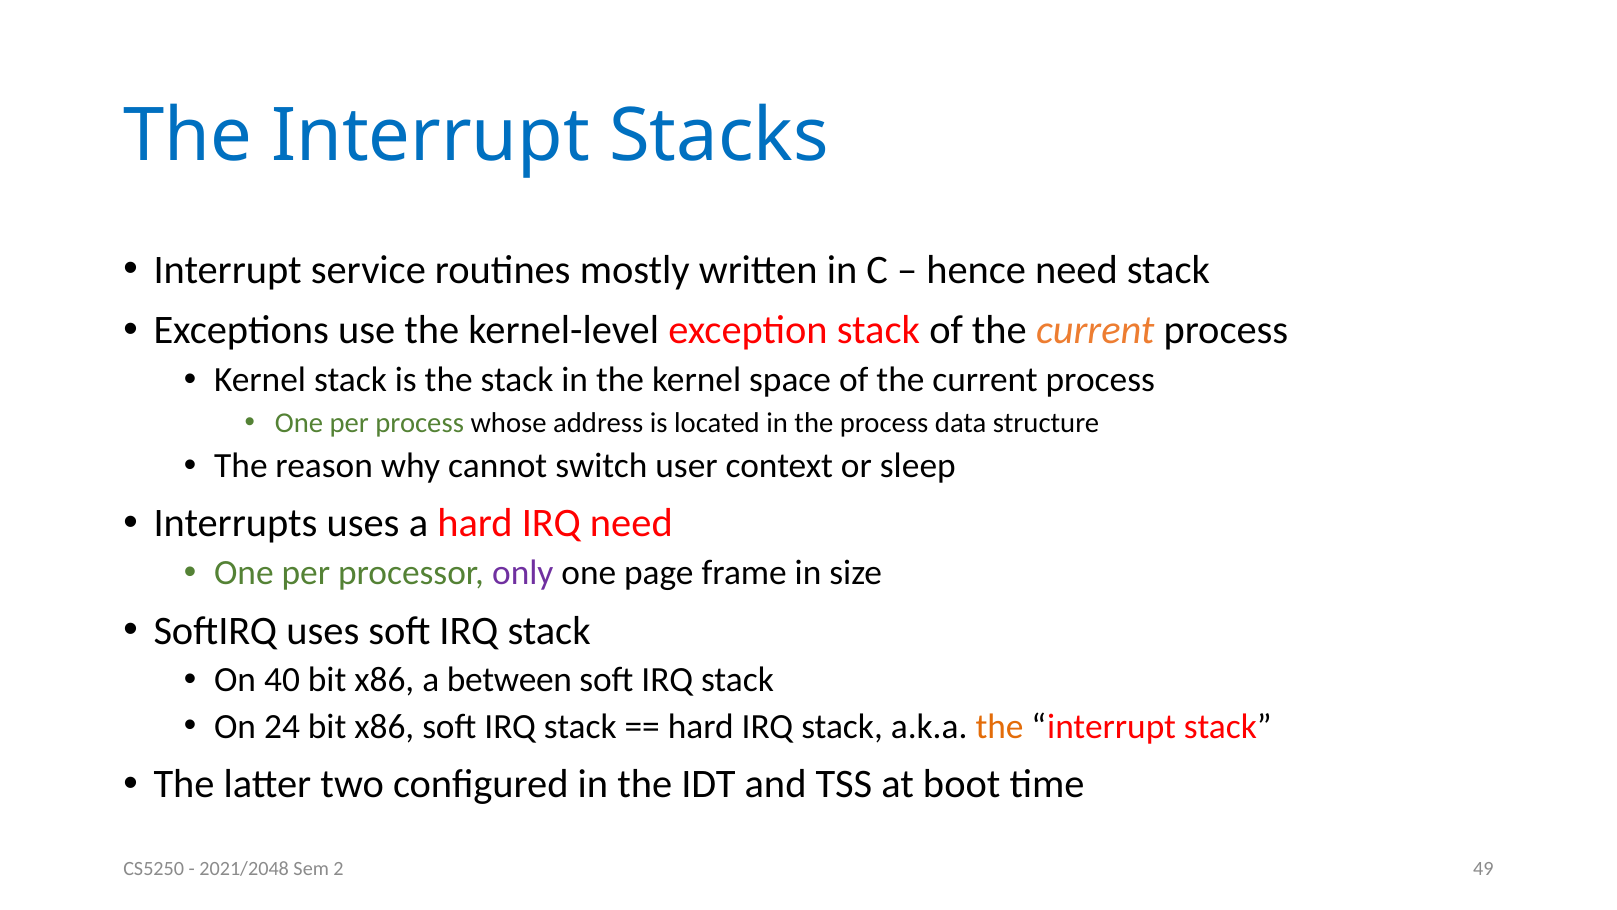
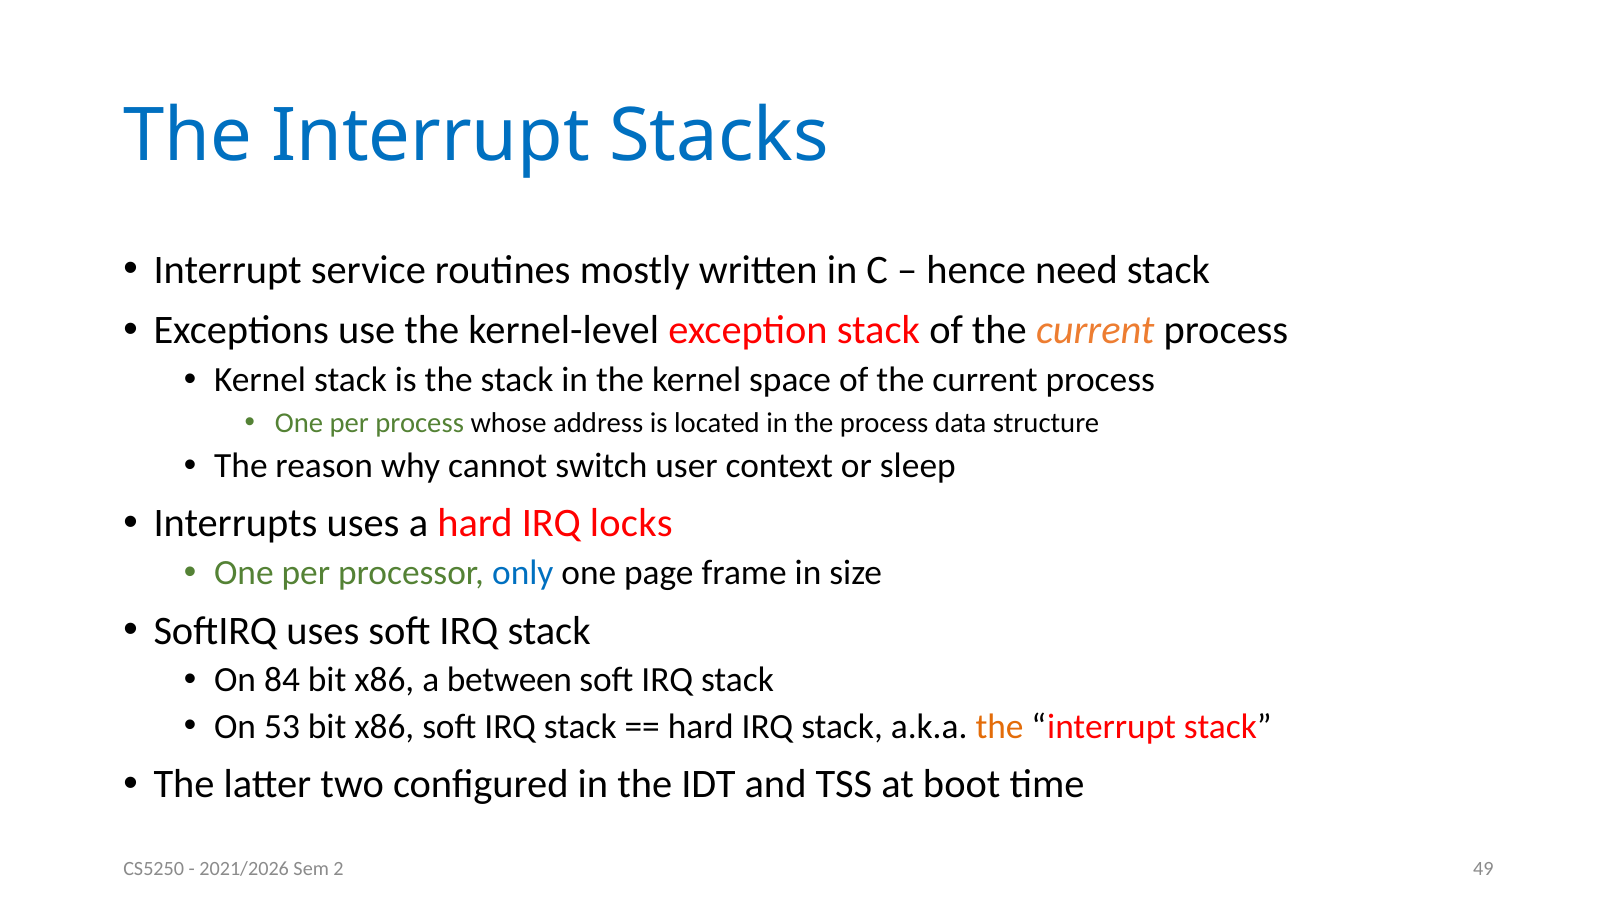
IRQ need: need -> locks (631, 523)
only colour: purple -> blue (523, 573)
40: 40 -> 84 (282, 680)
24: 24 -> 53 (282, 726)
2021/2048: 2021/2048 -> 2021/2026 (244, 869)
